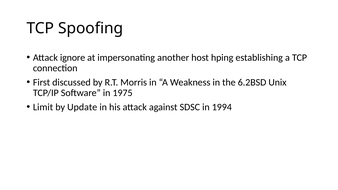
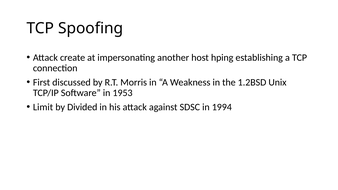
ignore: ignore -> create (73, 58)
6.2BSD: 6.2BSD -> 1.2BSD (252, 82)
1975: 1975 -> 1953 (123, 93)
Update: Update -> Divided (82, 107)
